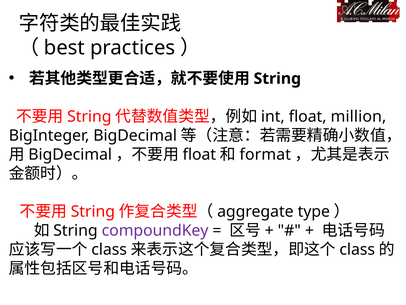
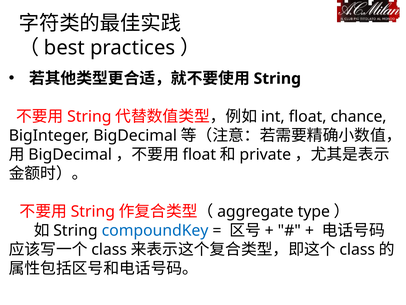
million: million -> chance (359, 116)
format: format -> private (265, 154)
compoundKey colour: purple -> blue (155, 230)
